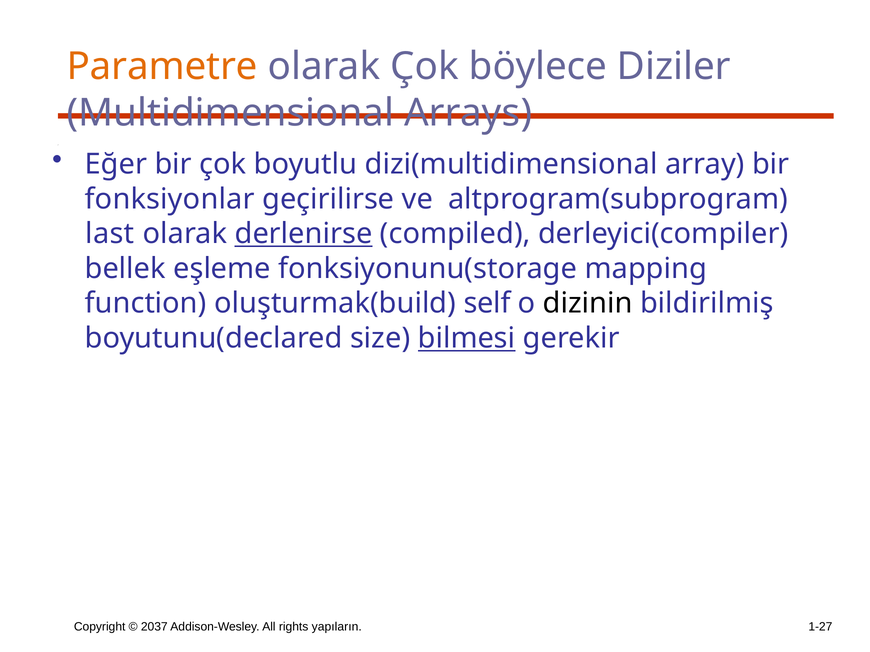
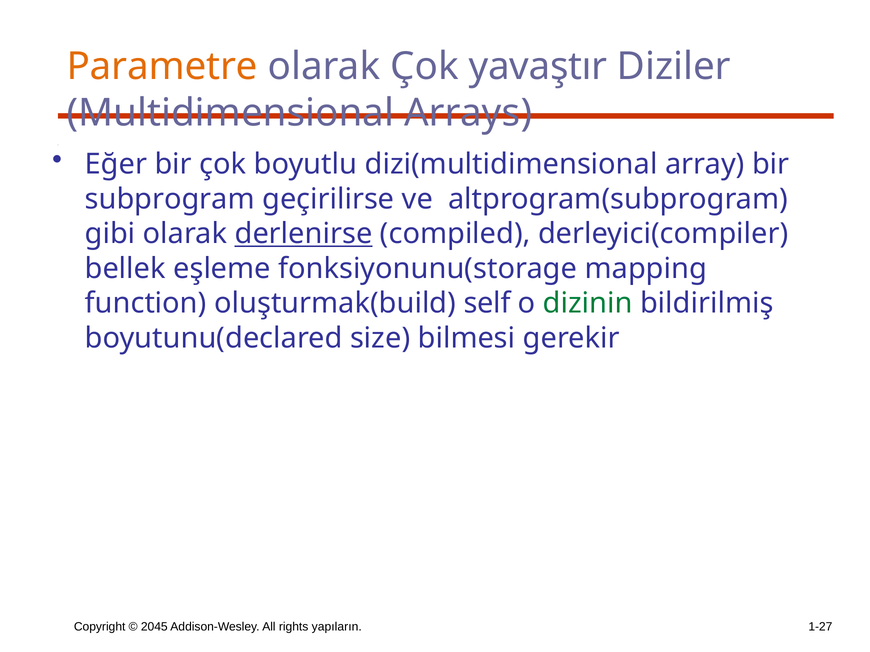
böylece: böylece -> yavaştır (538, 66)
fonksiyonlar: fonksiyonlar -> subprogram (170, 199)
last: last -> gibi (110, 234)
dizinin colour: black -> green (588, 304)
bilmesi underline: present -> none (467, 338)
2037: 2037 -> 2045 (154, 627)
